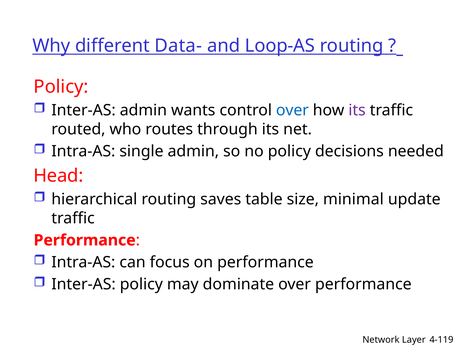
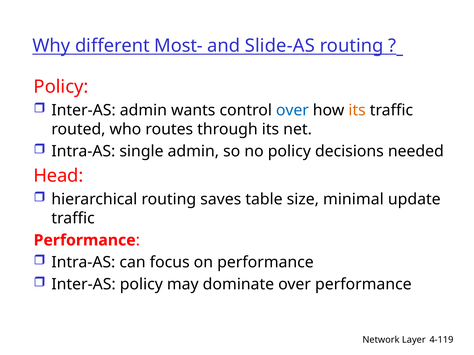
Data-: Data- -> Most- (178, 46)
Loop-AS: Loop-AS -> Slide-AS (280, 46)
its colour: purple -> orange (357, 111)
